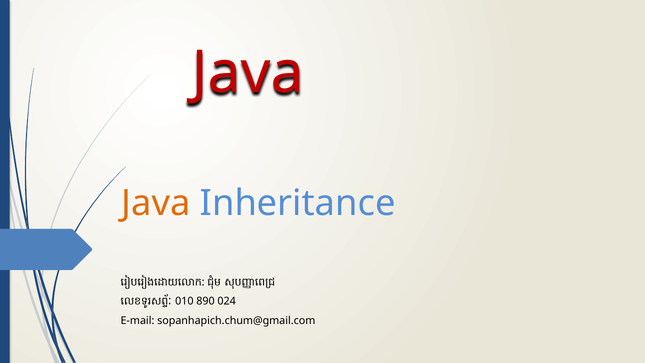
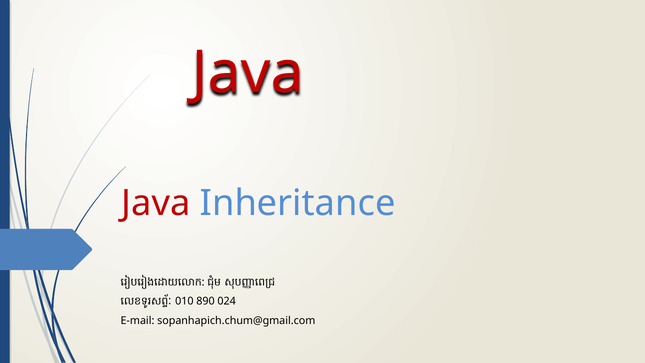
Java colour: orange -> red (156, 203)
